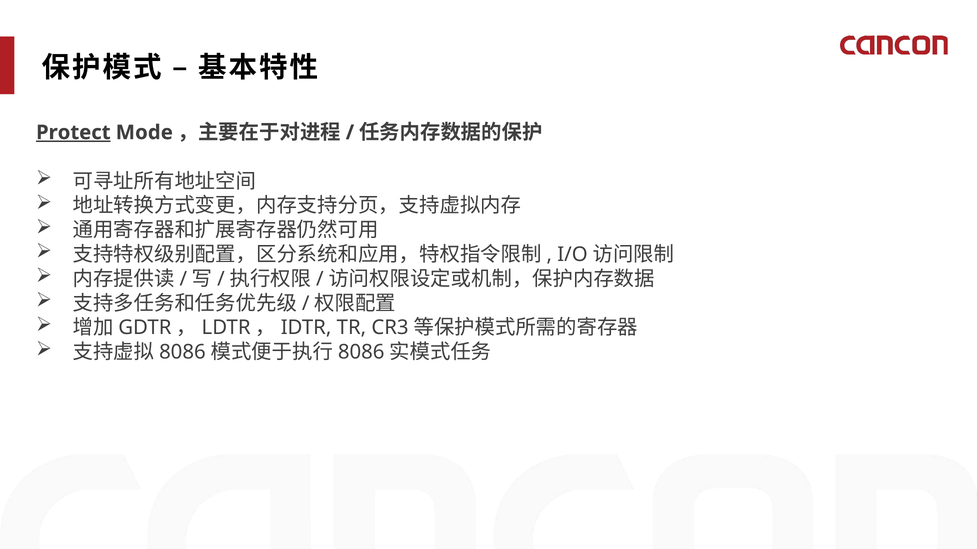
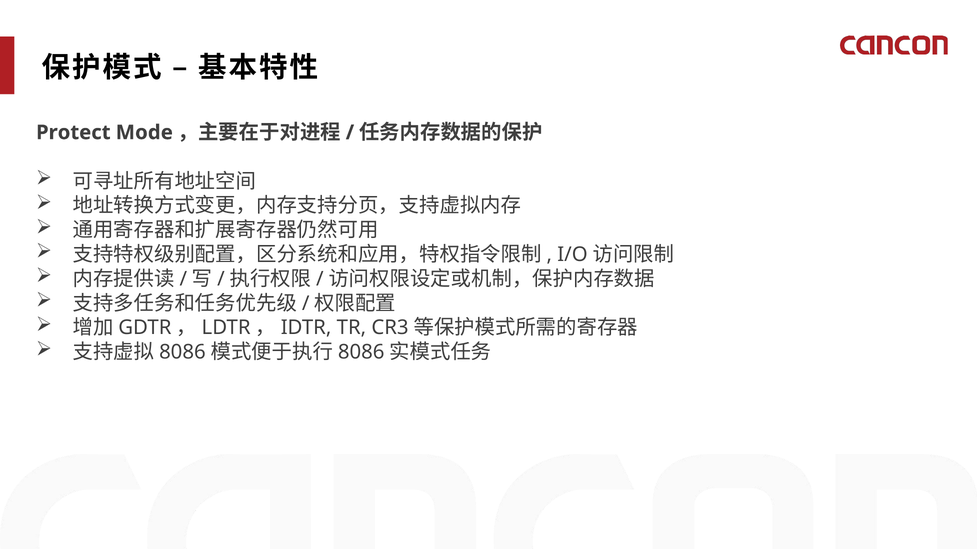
Protect underline: present -> none (73, 133)
